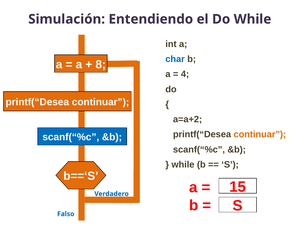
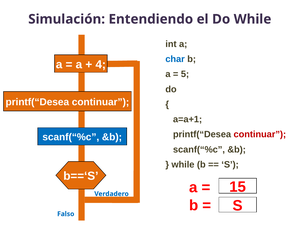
8: 8 -> 4 (101, 64)
4: 4 -> 5 (185, 74)
a=a+2: a=a+2 -> a=a+1 (188, 119)
continuar colour: orange -> red (260, 134)
